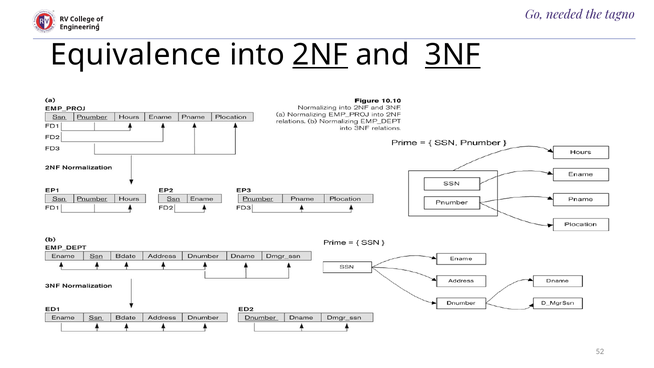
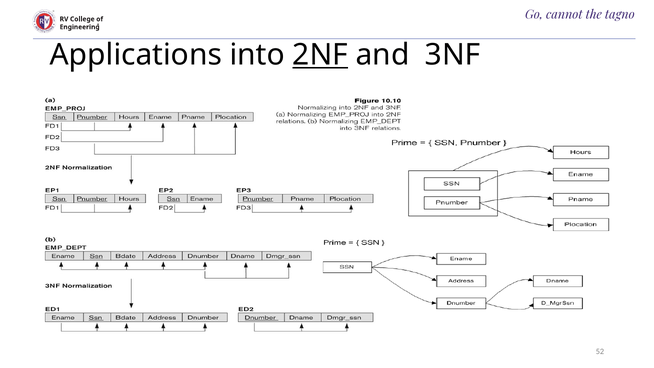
needed: needed -> cannot (564, 15)
Equivalence: Equivalence -> Applications (136, 55)
3NF underline: present -> none (453, 55)
